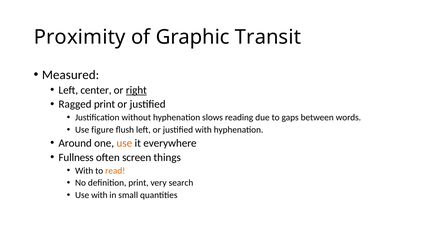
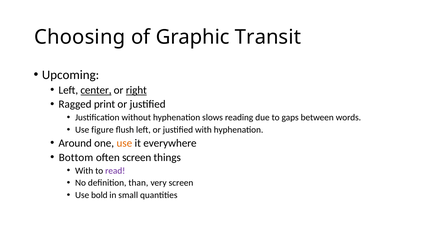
Proximity: Proximity -> Choosing (80, 37)
Measured: Measured -> Upcoming (71, 75)
center underline: none -> present (96, 90)
Fullness: Fullness -> Bottom (76, 157)
read colour: orange -> purple (115, 170)
definition print: print -> than (138, 183)
very search: search -> screen (181, 183)
Use with: with -> bold (99, 195)
